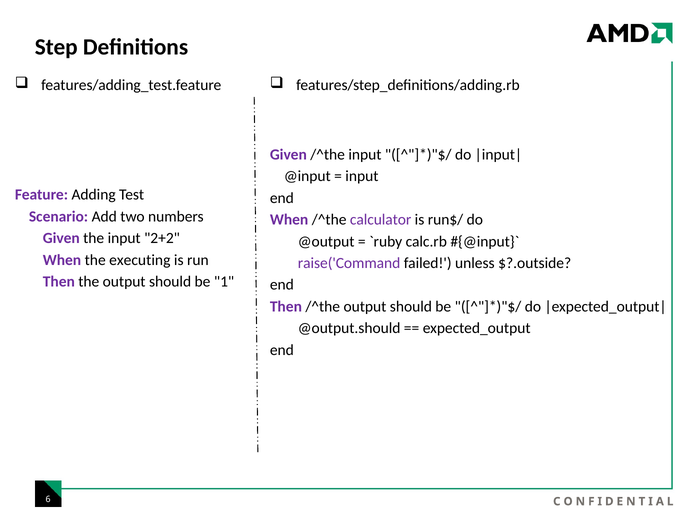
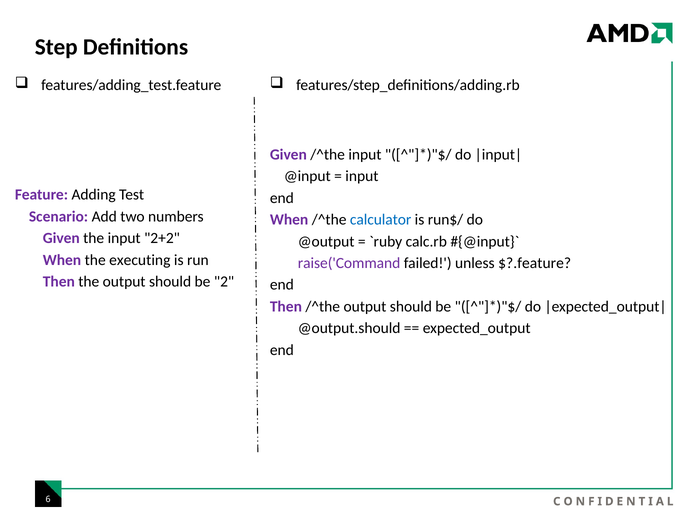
calculator colour: purple -> blue (381, 219)
$?.outside: $?.outside -> $?.feature (535, 263)
1: 1 -> 2 (224, 281)
